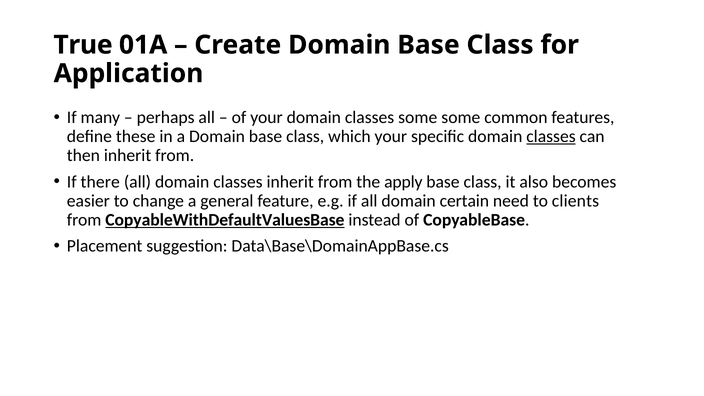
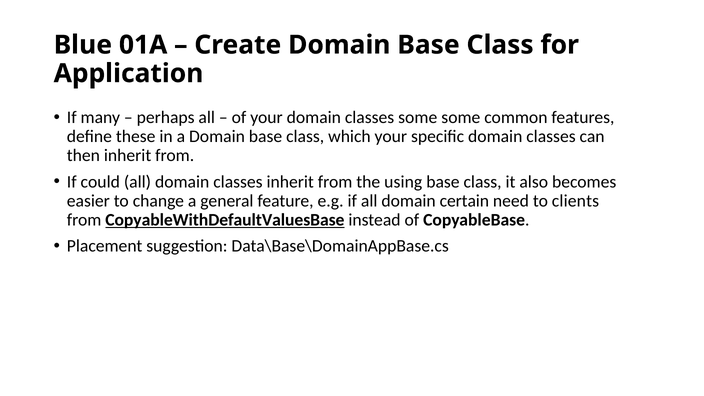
True: True -> Blue (83, 45)
classes underline: present -> none (551, 136)
there: there -> could (100, 182)
apply: apply -> using (403, 182)
